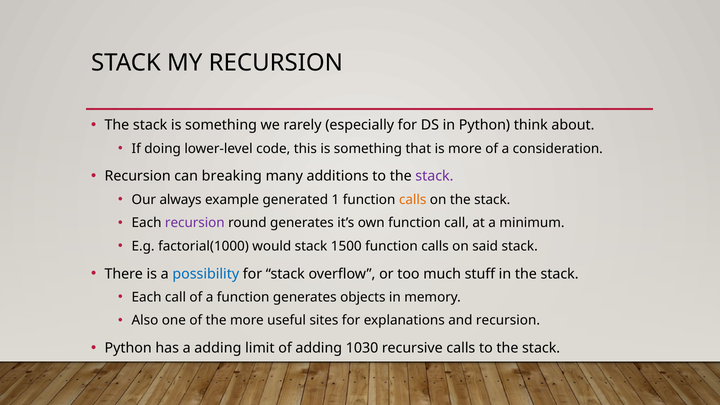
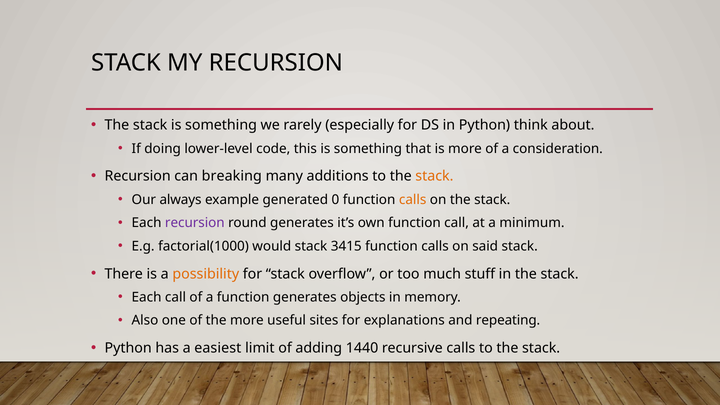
stack colour: purple -> orange (434, 176)
1: 1 -> 0 (335, 200)
1500: 1500 -> 3415 (346, 246)
possibility colour: blue -> orange (206, 274)
and recursion: recursion -> repeating (508, 321)
a adding: adding -> easiest (218, 348)
1030: 1030 -> 1440 (362, 348)
